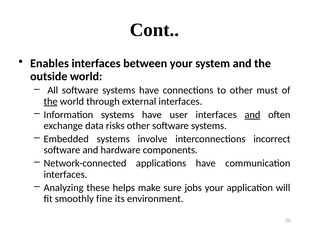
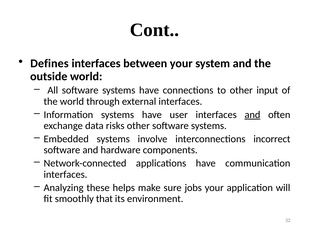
Enables: Enables -> Defines (49, 64)
must: must -> input (267, 91)
the underline: present -> none (51, 102)
fine: fine -> that (104, 199)
